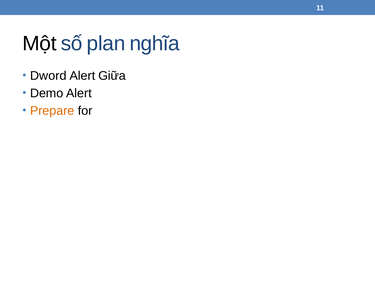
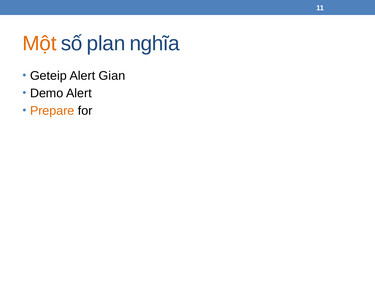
Một colour: black -> orange (39, 44)
Dword: Dword -> Geteip (48, 76)
Giữa: Giữa -> Gian (112, 76)
